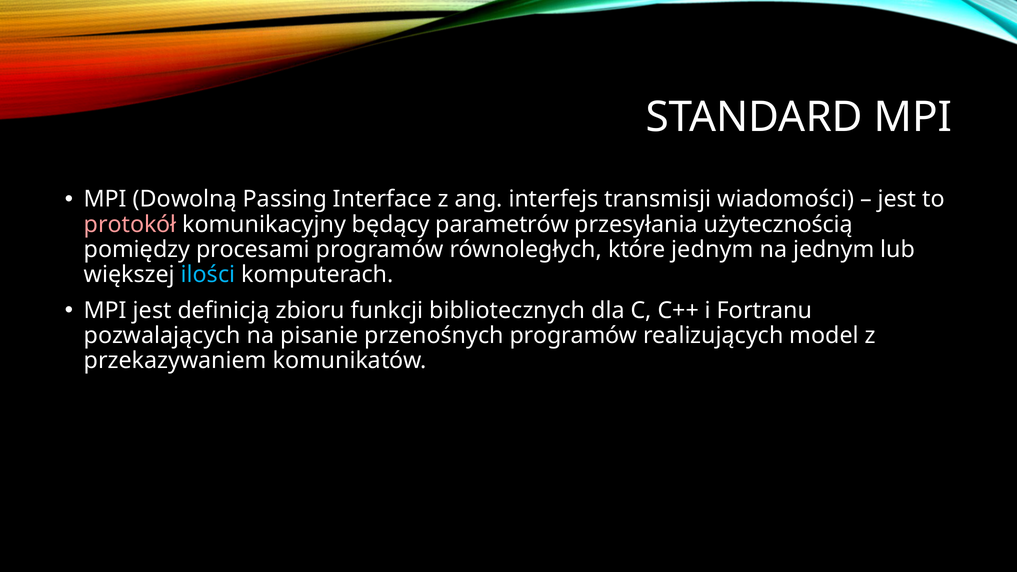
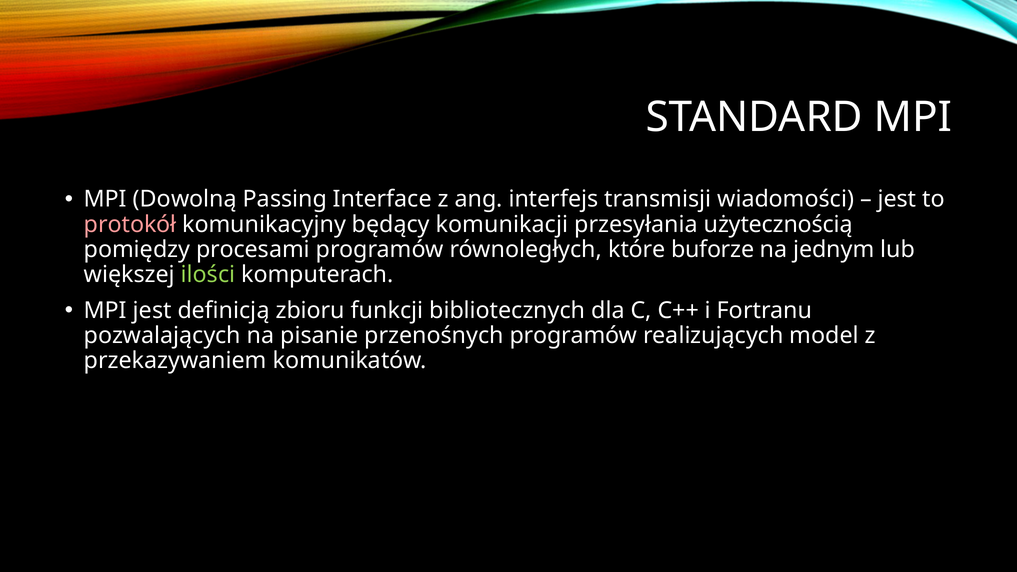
parametrów: parametrów -> komunikacji (502, 224)
które jednym: jednym -> buforze (713, 250)
ilości colour: light blue -> light green (208, 275)
